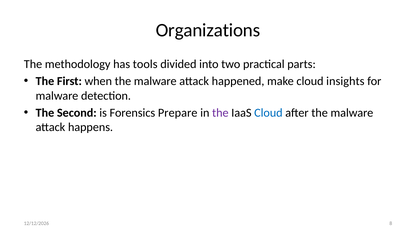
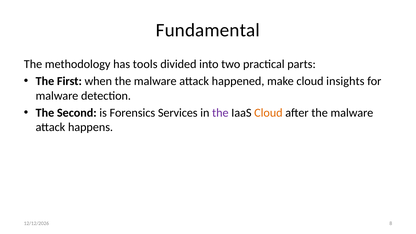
Organizations: Organizations -> Fundamental (208, 30)
Prepare: Prepare -> Services (178, 113)
Cloud colour: blue -> orange (268, 113)
